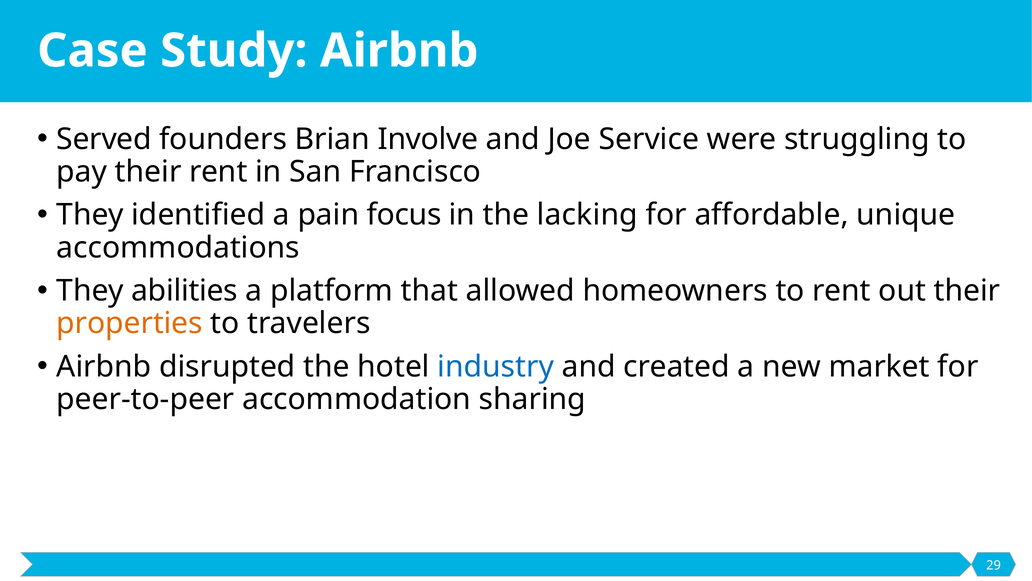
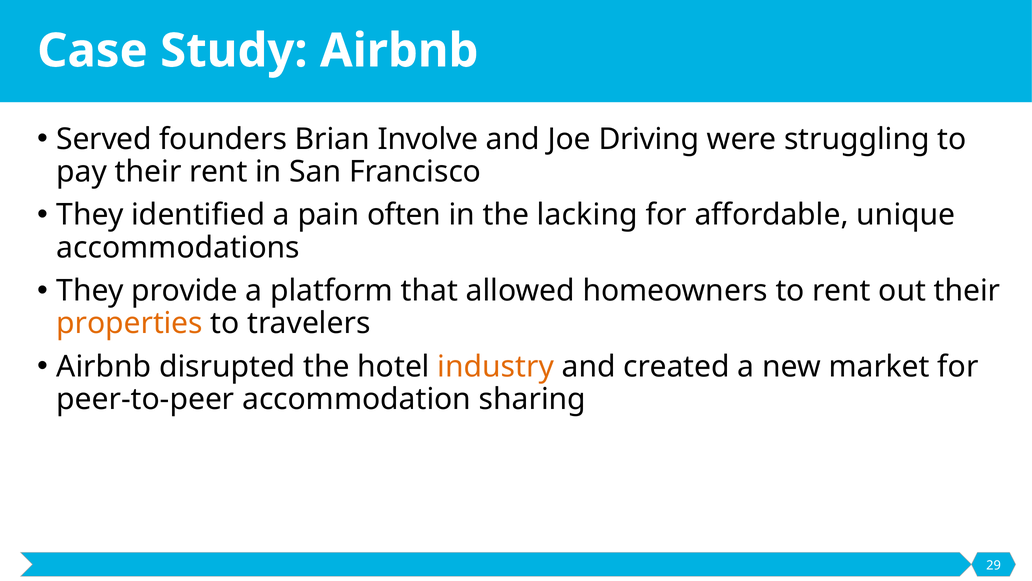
Service: Service -> Driving (649, 139)
focus: focus -> often (404, 215)
abilities: abilities -> provide (184, 291)
industry colour: blue -> orange (496, 366)
